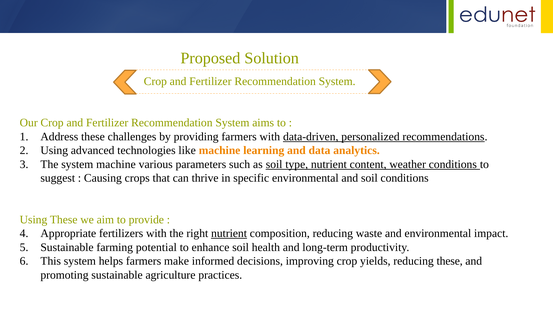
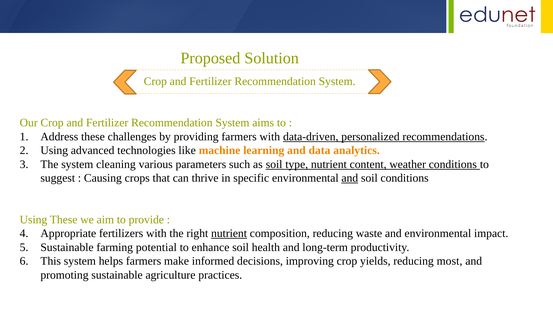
system machine: machine -> cleaning (116, 164)
and underline: none -> present (350, 178)
reducing these: these -> most (450, 261)
